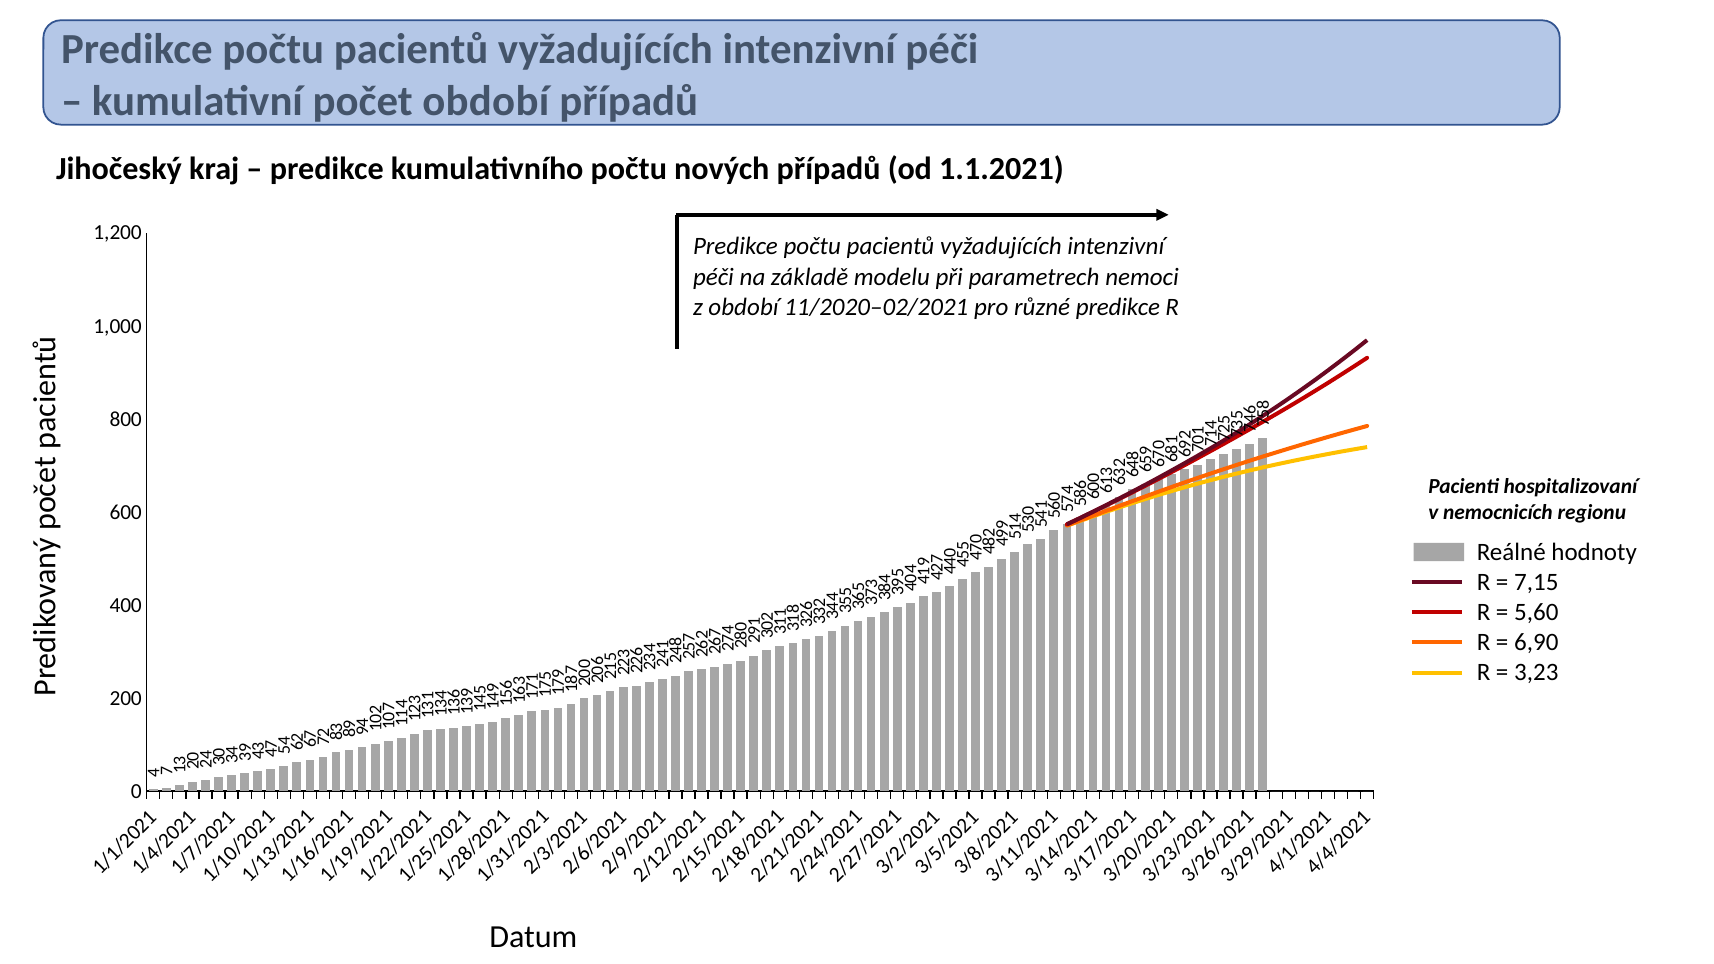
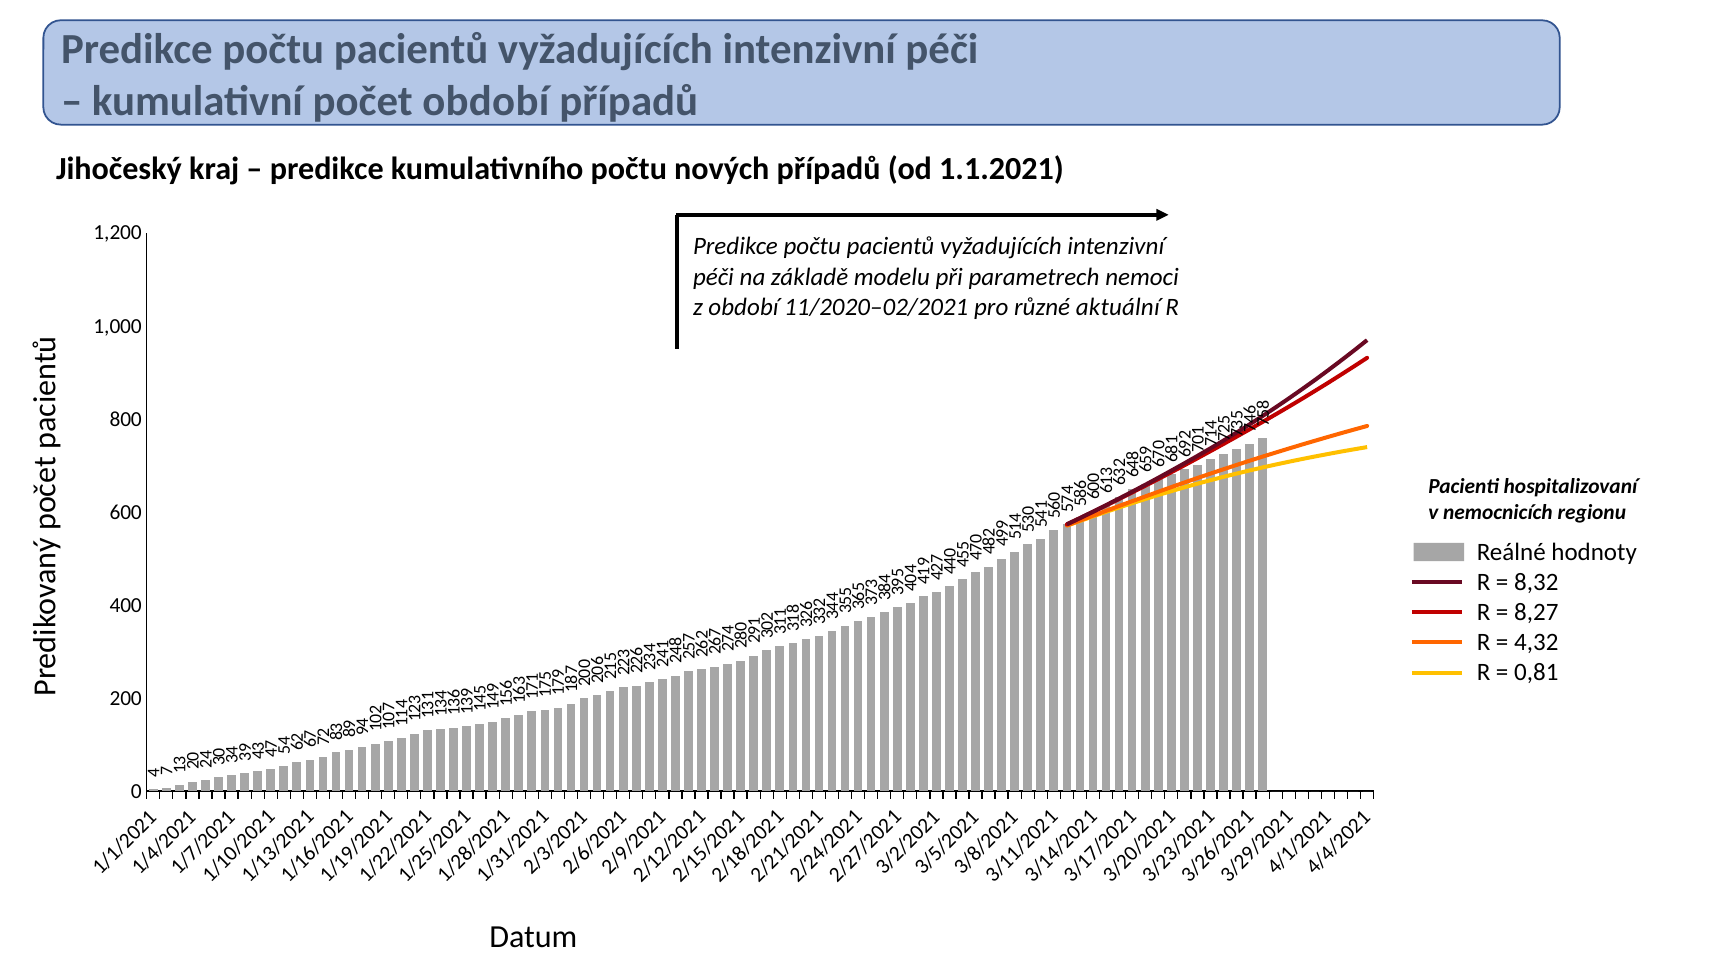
různé predikce: predikce -> aktuální (1118, 307)
7,15: 7,15 -> 8,32 (1536, 583)
5,60: 5,60 -> 8,27 (1536, 613)
6,90: 6,90 -> 4,32 (1536, 643)
3,23: 3,23 -> 0,81 (1536, 673)
